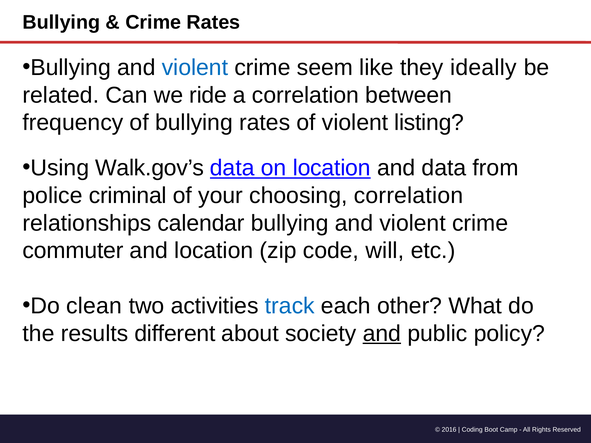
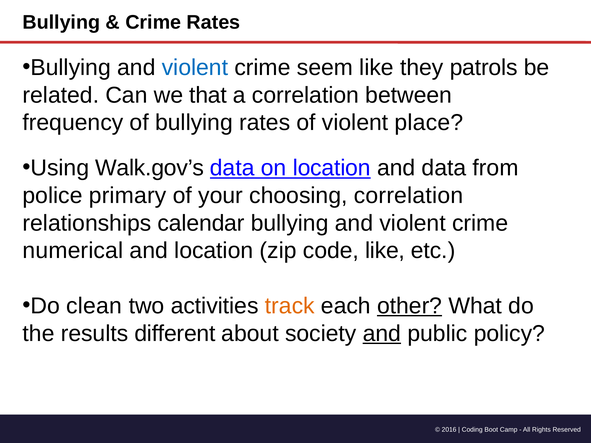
ideally: ideally -> patrols (484, 68)
ride: ride -> that (208, 95)
listing: listing -> place (429, 123)
criminal: criminal -> primary (128, 196)
commuter: commuter -> numerical (73, 251)
code will: will -> like (385, 251)
track colour: blue -> orange (290, 306)
other underline: none -> present (410, 306)
